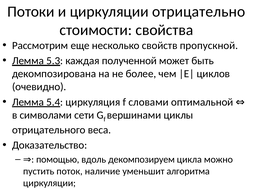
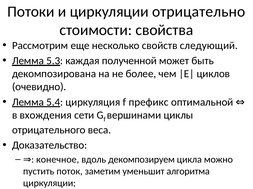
пропускной: пропускной -> следующий (209, 46)
словами: словами -> префикс (149, 102)
символами: символами -> вхождения (46, 116)
помощью: помощью -> конечное (58, 160)
наличие: наличие -> заметим (103, 172)
